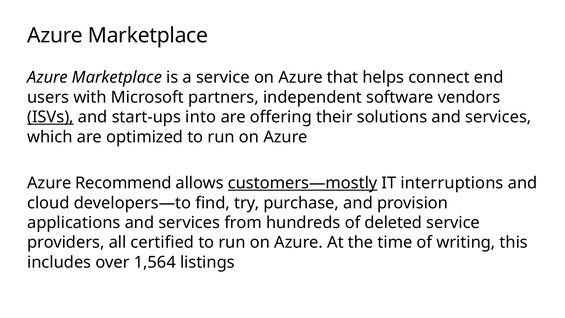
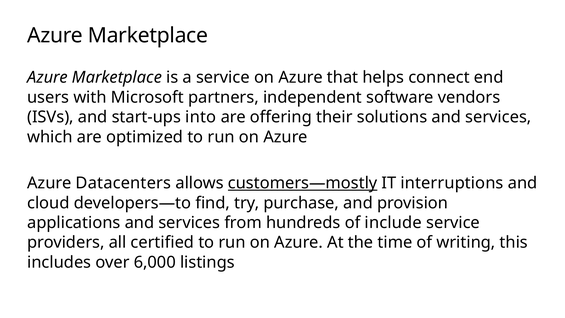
ISVs underline: present -> none (50, 117)
Recommend: Recommend -> Datacenters (123, 183)
deleted: deleted -> include (393, 223)
1,564: 1,564 -> 6,000 (155, 262)
